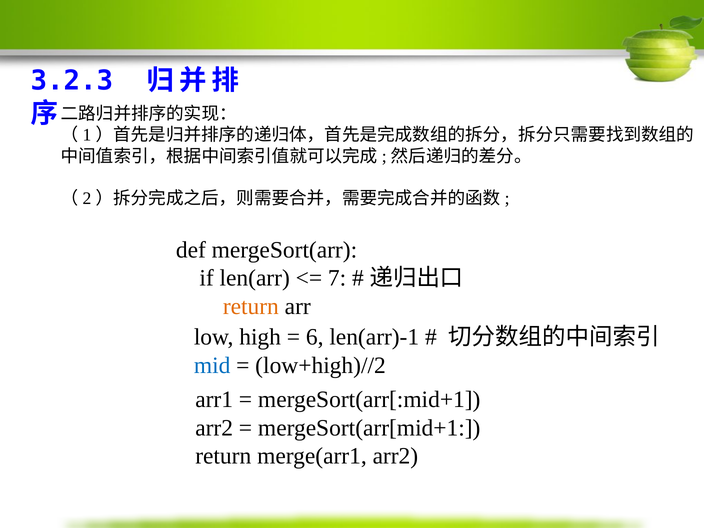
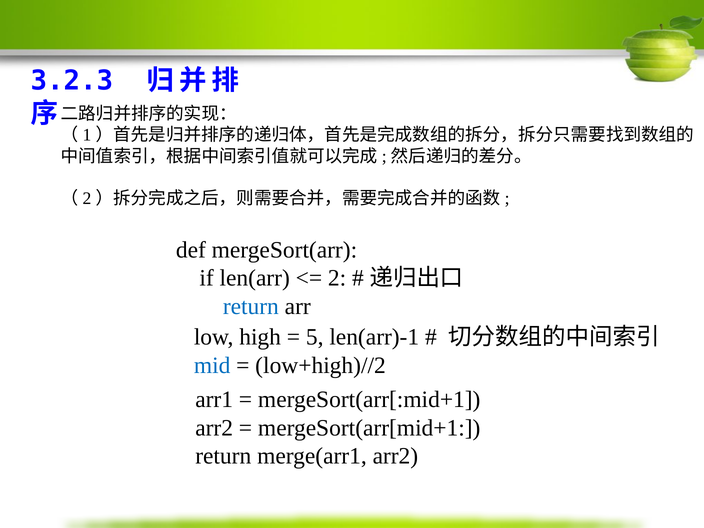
7: 7 -> 2 (337, 278)
return colour: orange -> blue (251, 306)
6: 6 -> 5 (315, 337)
